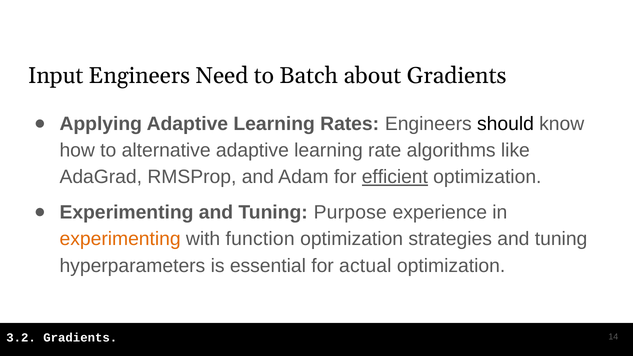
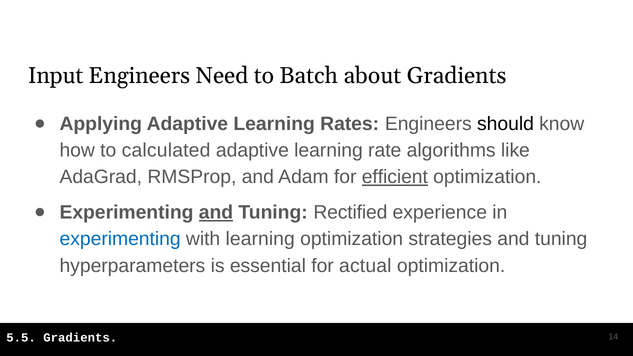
alternative: alternative -> calculated (166, 150)
and underline: none -> present (216, 212)
Purpose: Purpose -> Rectified (350, 212)
experimenting colour: orange -> blue (120, 239)
with function: function -> learning (260, 239)
3.2: 3.2 -> 5.5 (21, 338)
